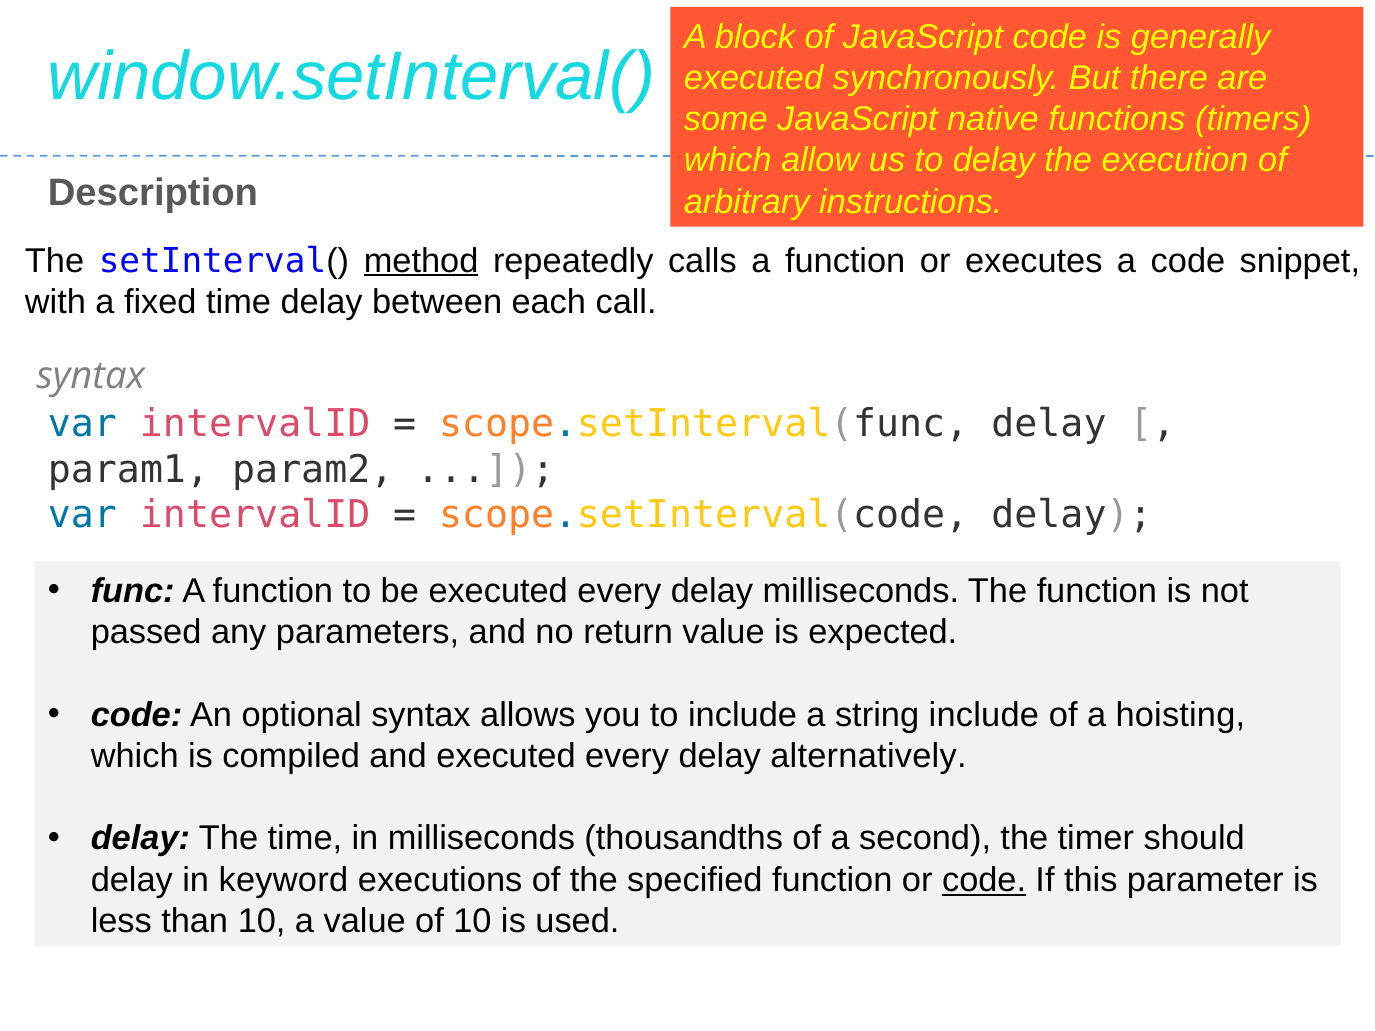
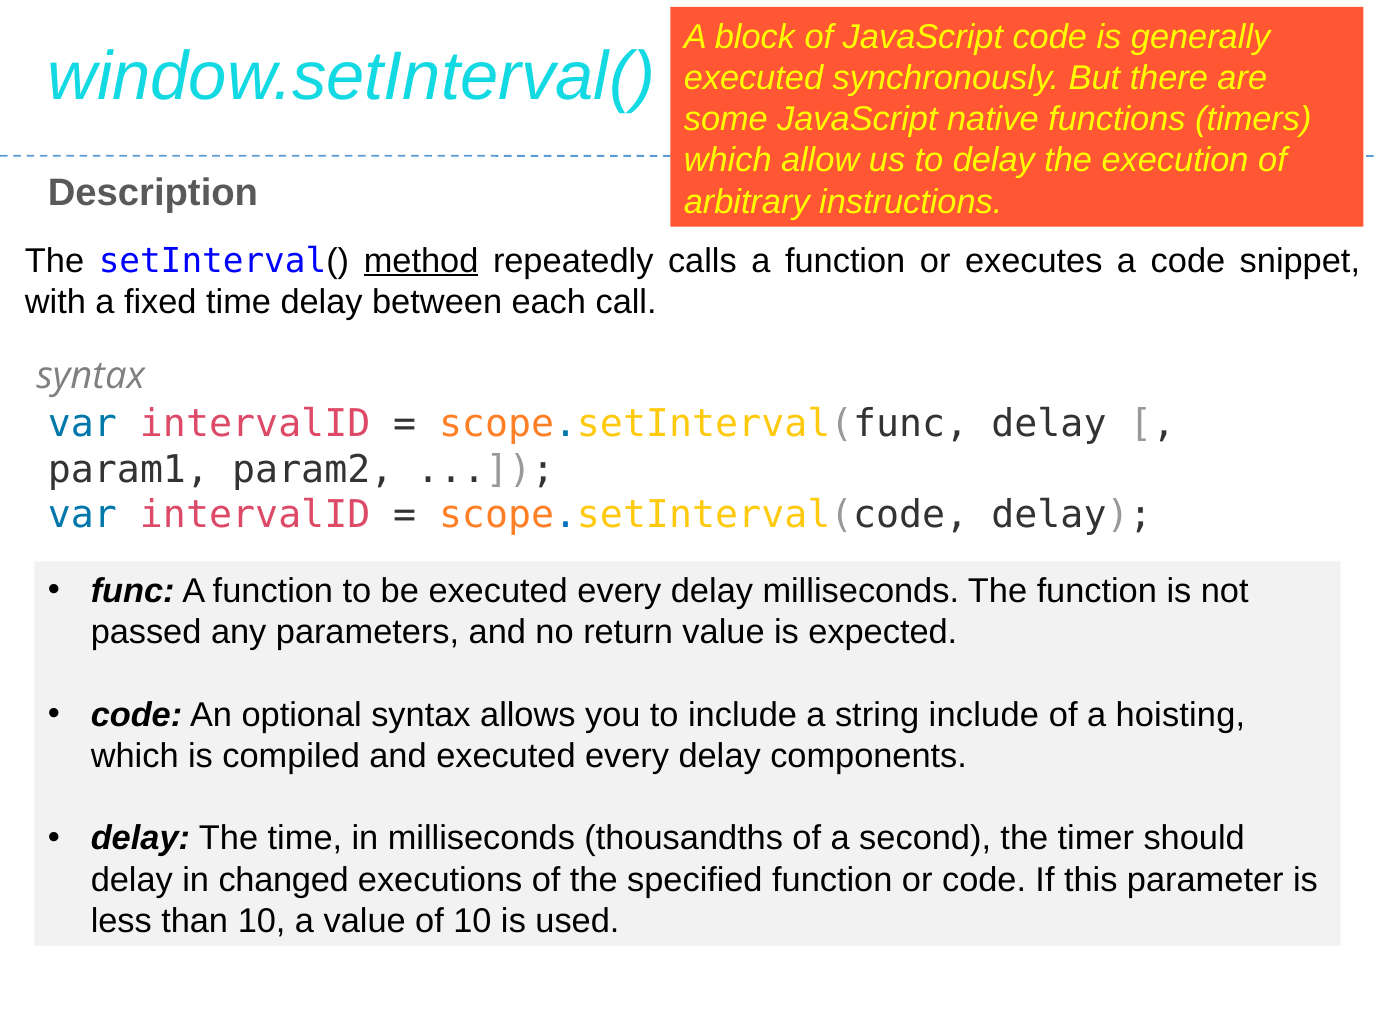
alternatively: alternatively -> components (869, 756)
keyword: keyword -> changed (284, 880)
code underline: present -> none (984, 880)
